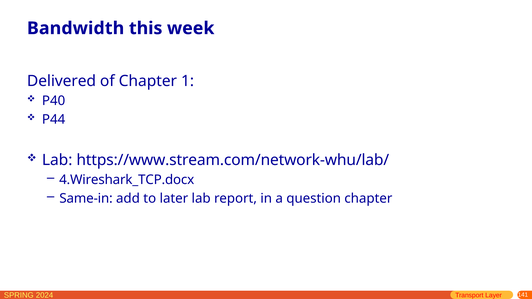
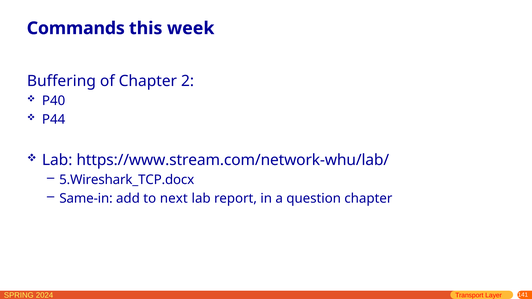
Bandwidth: Bandwidth -> Commands (76, 28)
Delivered: Delivered -> Buffering (61, 81)
1: 1 -> 2 (188, 81)
4.Wireshark_TCP.docx: 4.Wireshark_TCP.docx -> 5.Wireshark_TCP.docx (127, 180)
later: later -> next (174, 199)
